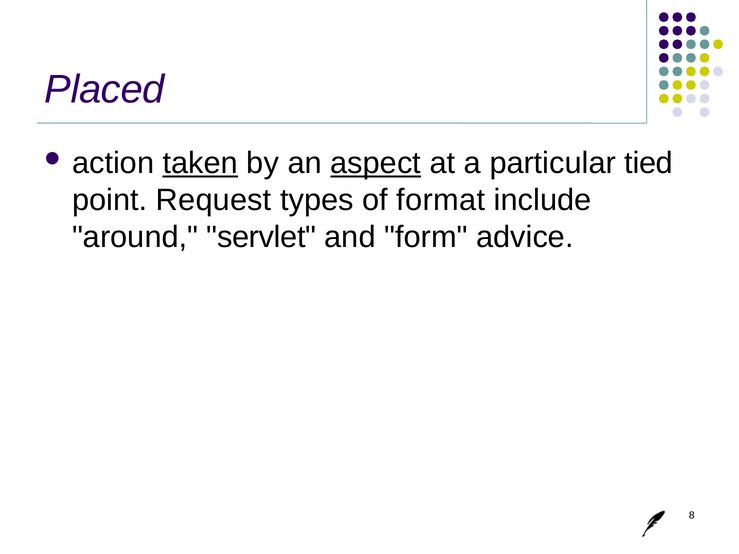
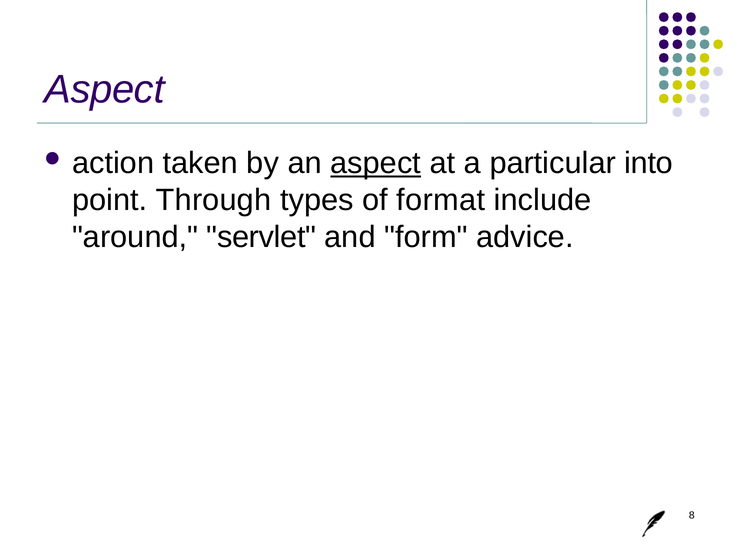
Placed: Placed -> Aspect (105, 90)
taken underline: present -> none (200, 163)
tied: tied -> into (649, 163)
Request: Request -> Through (214, 200)
